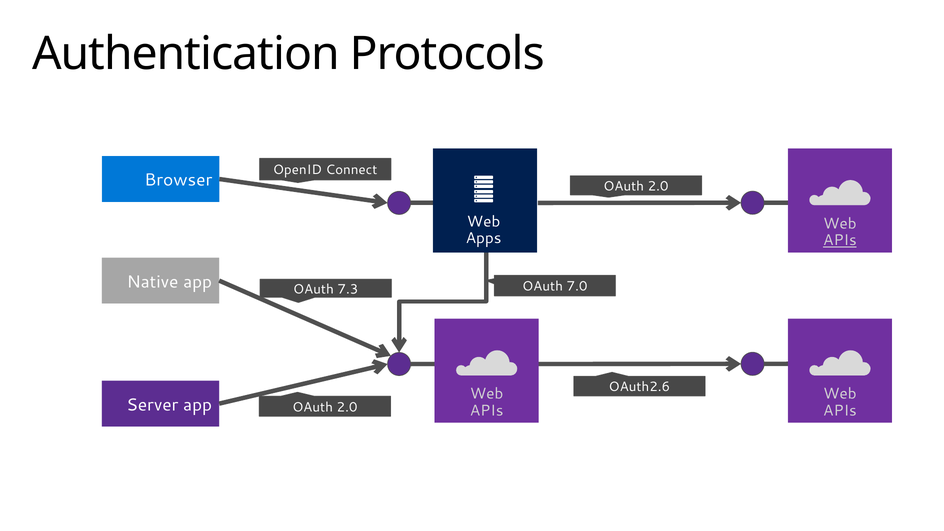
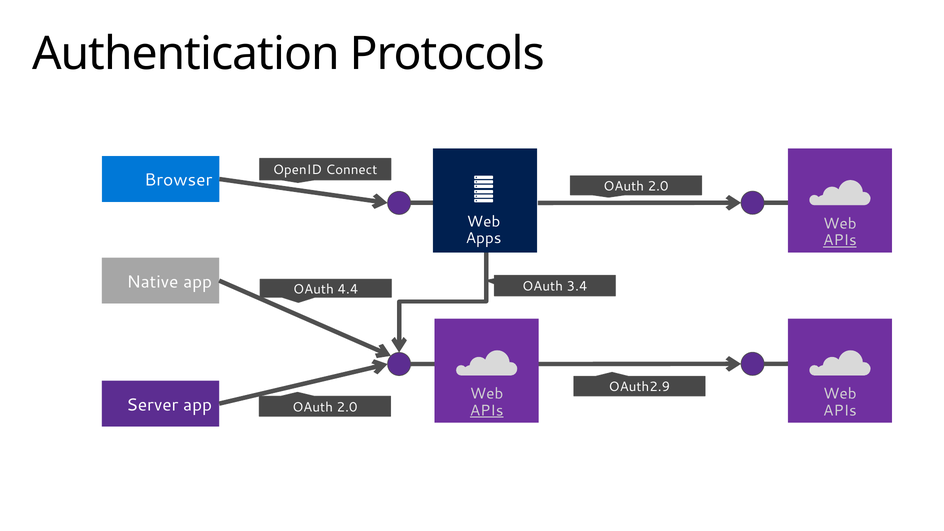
7.0: 7.0 -> 3.4 (577, 287)
7.3: 7.3 -> 4.4 (348, 289)
OAuth2.6: OAuth2.6 -> OAuth2.9 (639, 387)
APIs underline: none -> present (487, 411)
